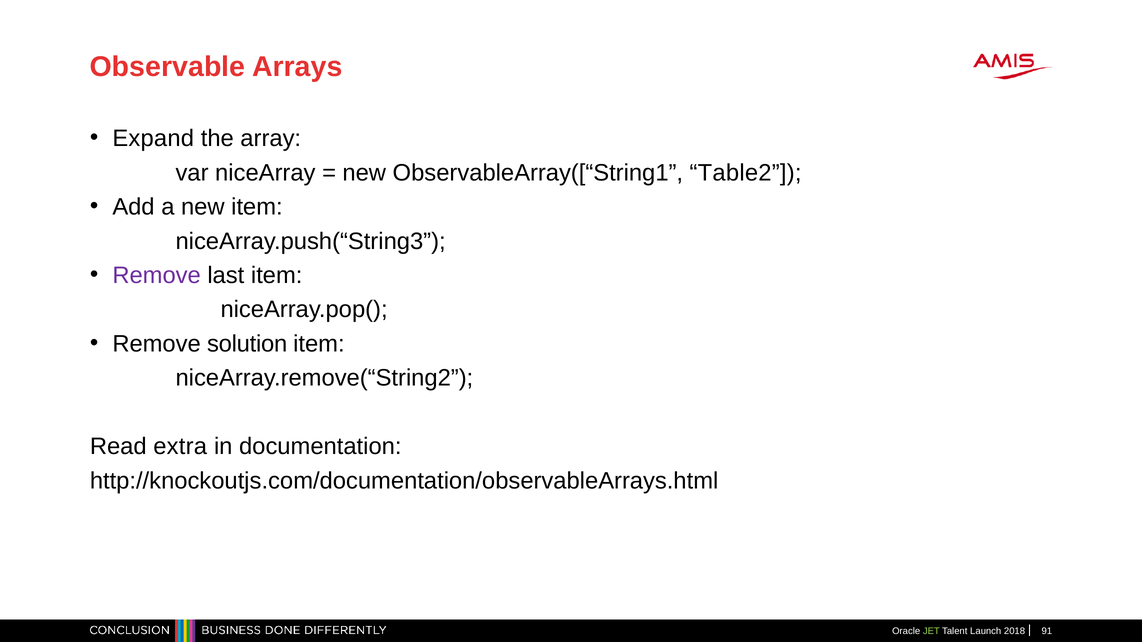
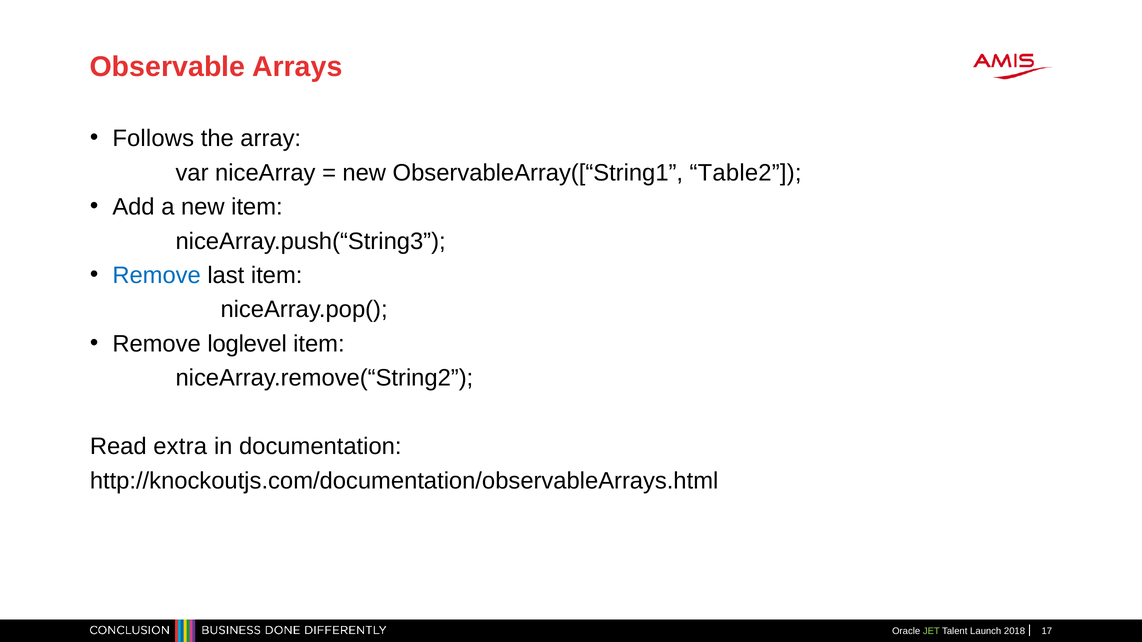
Expand: Expand -> Follows (153, 139)
Remove colour: purple -> blue (157, 276)
solution: solution -> loglevel (247, 344)
91: 91 -> 17 (1047, 631)
